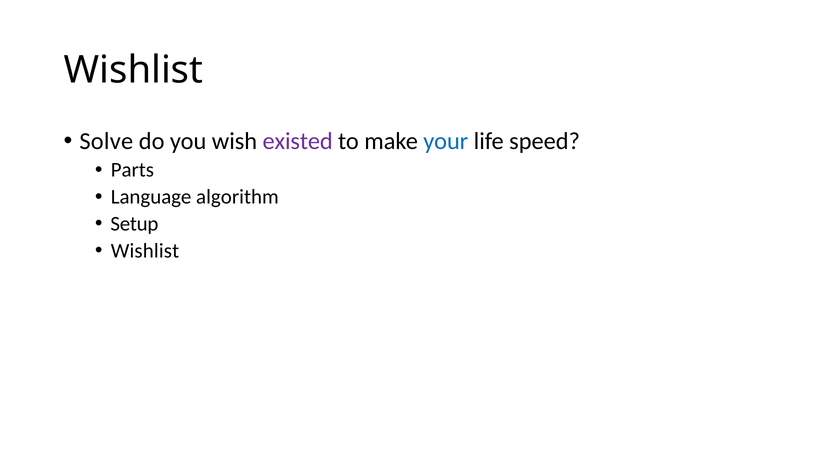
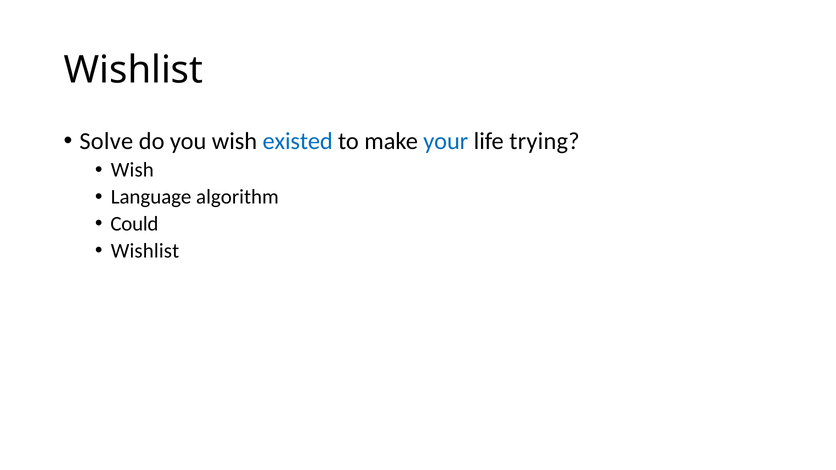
existed colour: purple -> blue (298, 141)
speed: speed -> trying (544, 141)
Parts: Parts -> Wish (132, 170)
Setup: Setup -> Could (134, 224)
